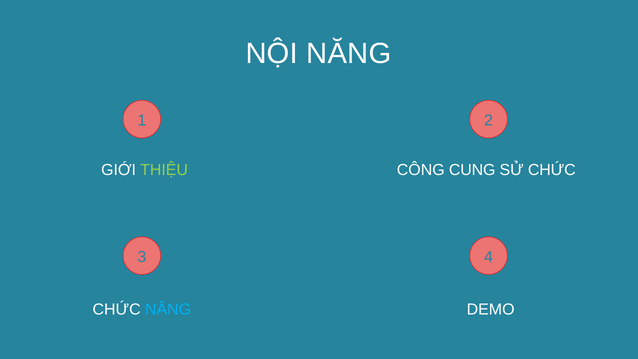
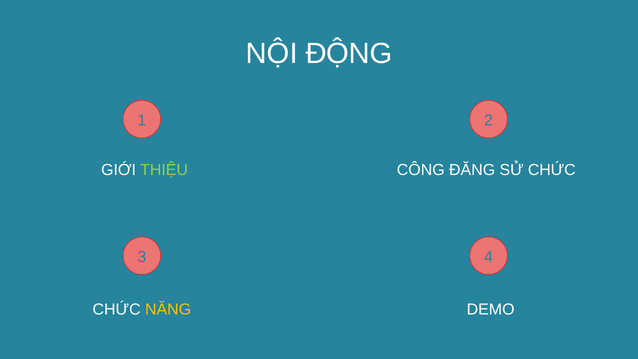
NỘI NĂNG: NĂNG -> ĐỘNG (349, 53)
CUNG: CUNG -> ĐĂNG (472, 170)
NĂNG colour: light blue -> yellow (168, 309)
